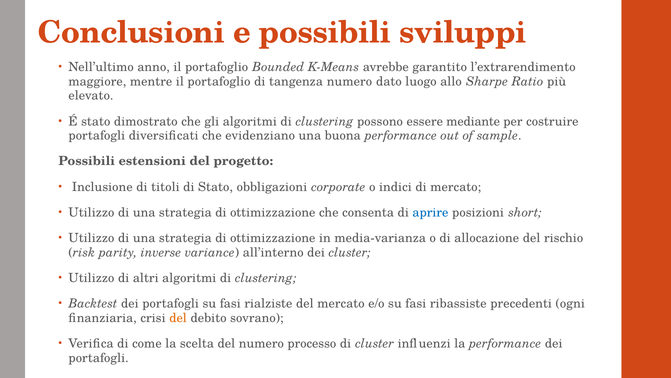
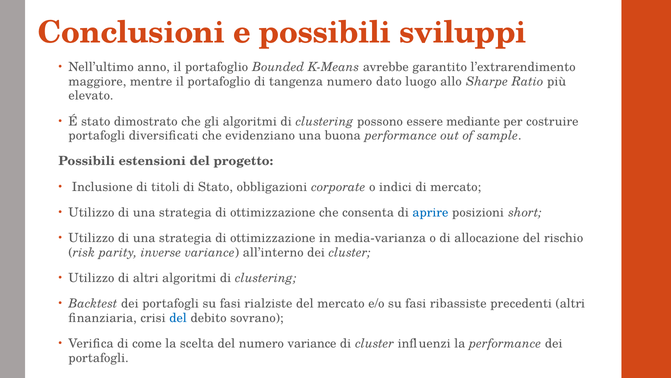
precedenti ogni: ogni -> altri (570, 303)
del colour: orange -> blue (178, 317)
numero processo: processo -> variance (312, 343)
